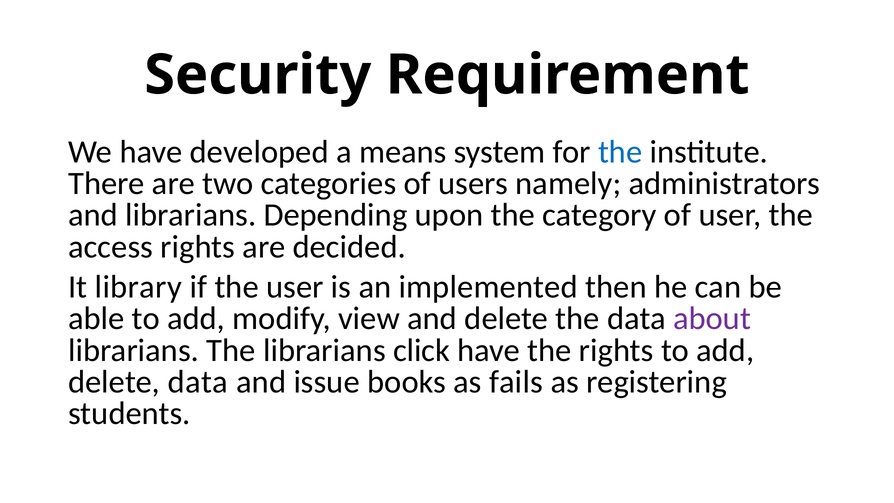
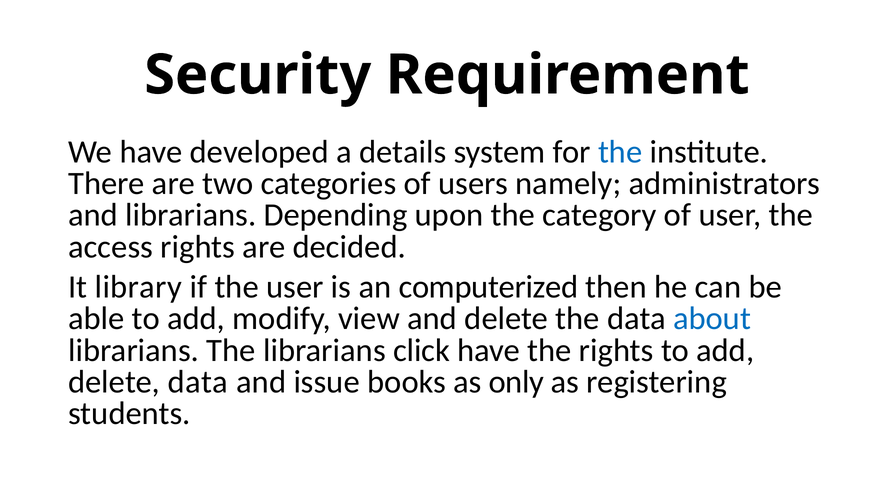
means: means -> details (403, 152)
implemented: implemented -> computerized (489, 287)
about colour: purple -> blue (712, 319)
fails: fails -> only (516, 382)
